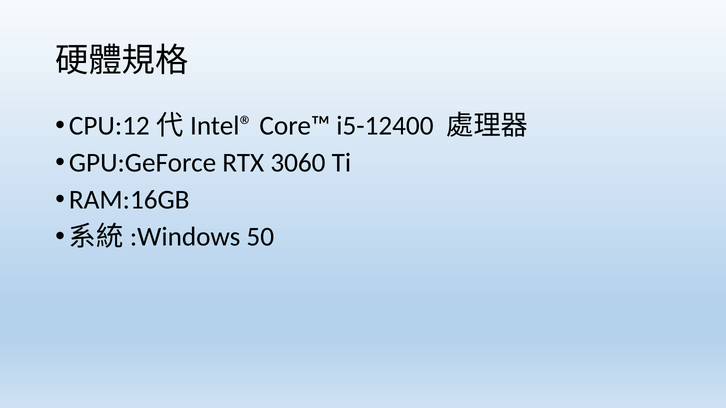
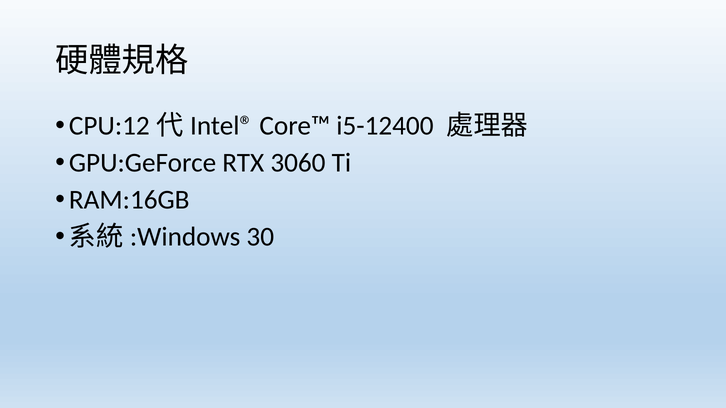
50: 50 -> 30 (260, 237)
